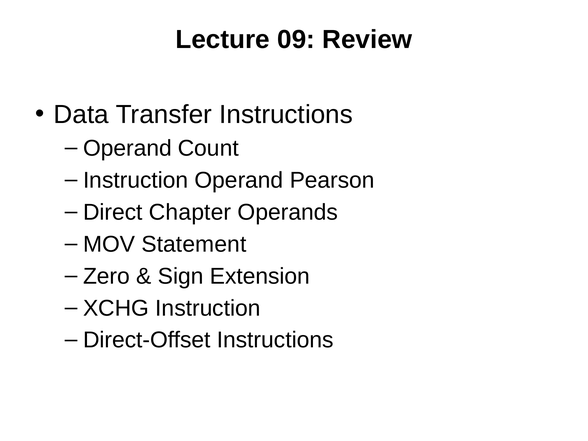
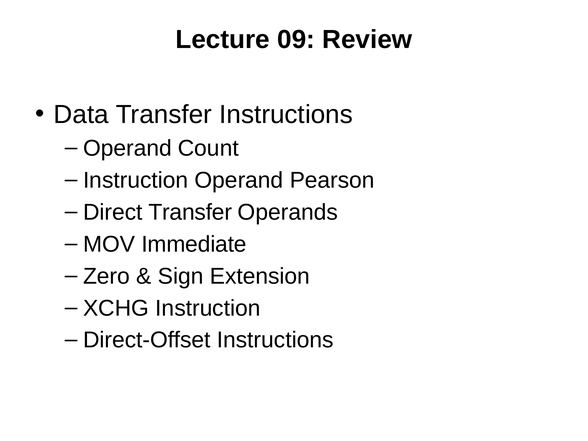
Direct Chapter: Chapter -> Transfer (190, 212)
Statement: Statement -> Immediate (194, 244)
